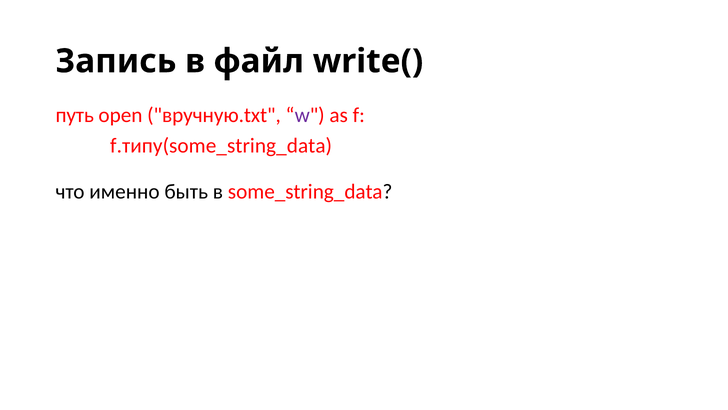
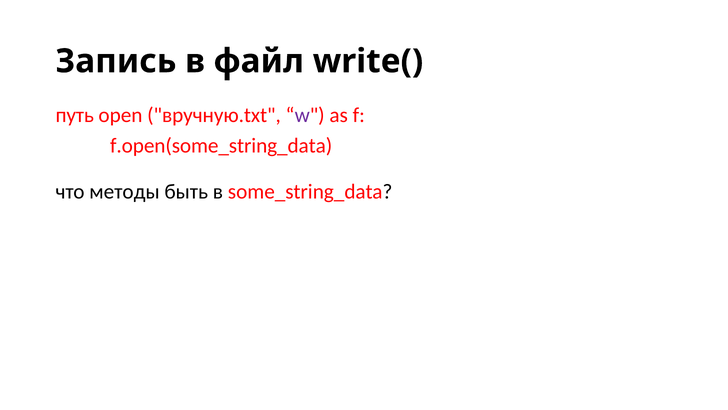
f.типу(some_string_data: f.типу(some_string_data -> f.open(some_string_data (221, 146)
именно: именно -> методы (125, 191)
